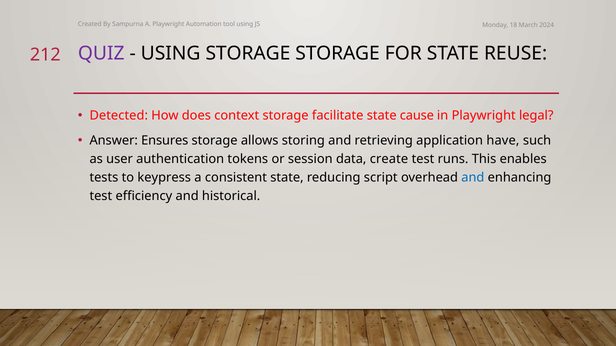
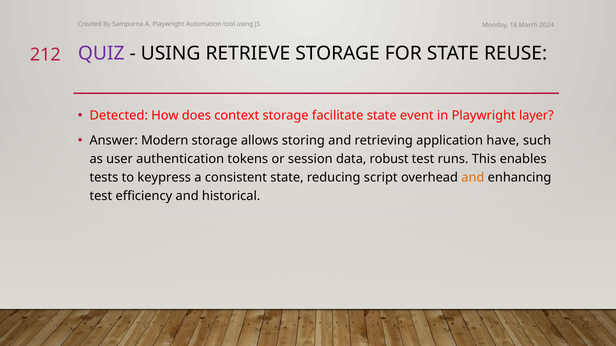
USING STORAGE: STORAGE -> RETRIEVE (248, 53)
cause: cause -> event (417, 116)
legal: legal -> layer (536, 116)
Ensures: Ensures -> Modern (165, 141)
create: create -> robust (389, 159)
and colour: blue -> orange (473, 178)
